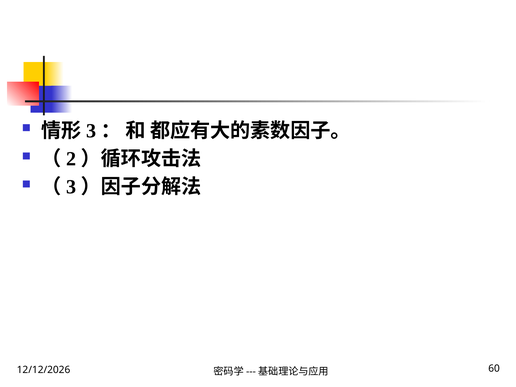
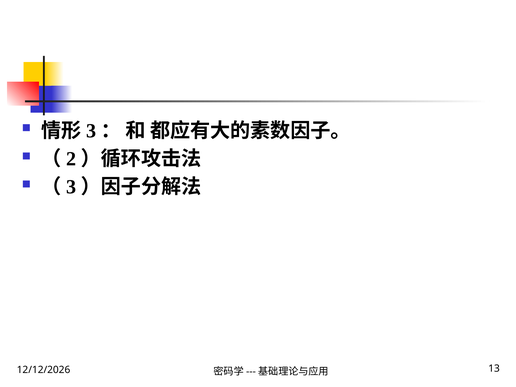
60: 60 -> 13 (494, 369)
